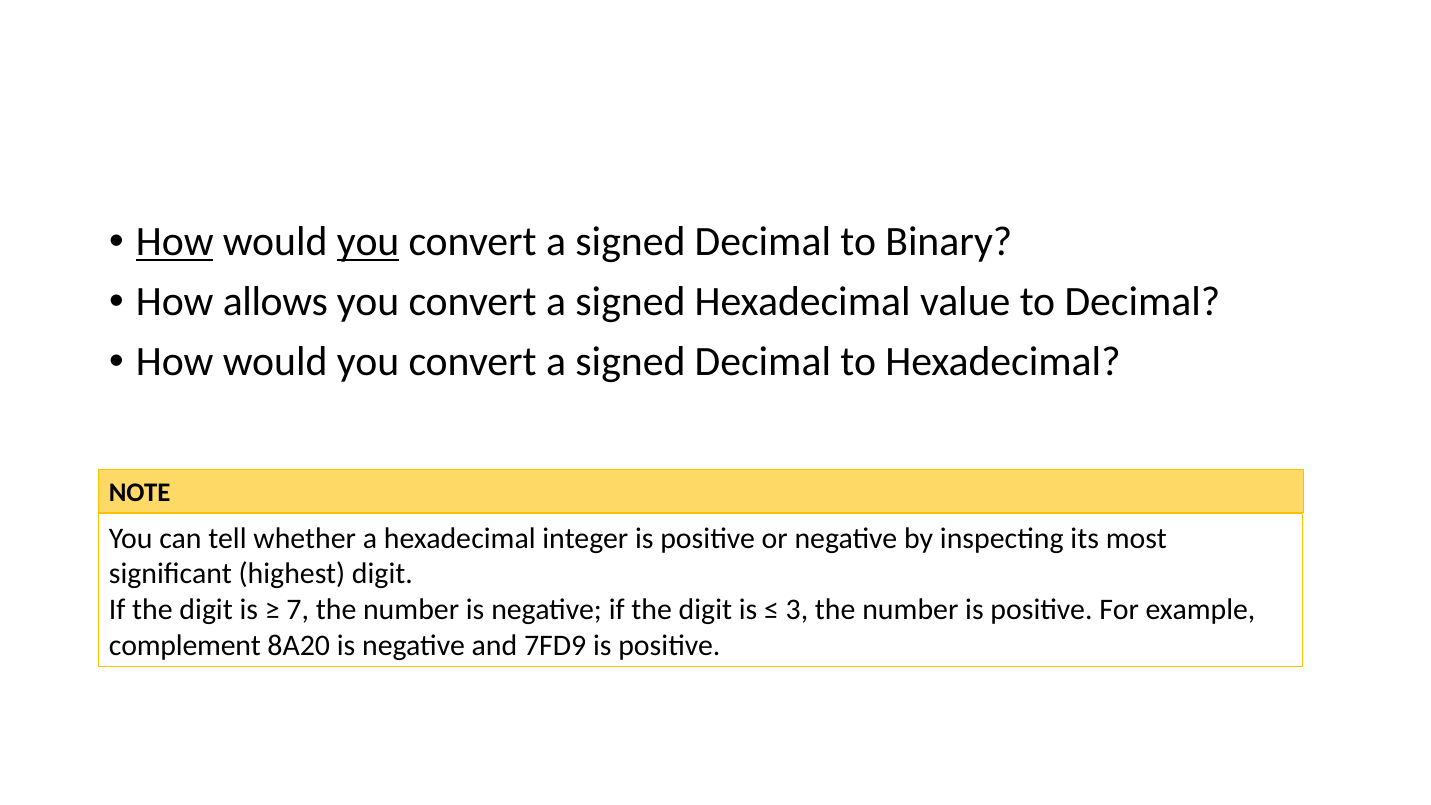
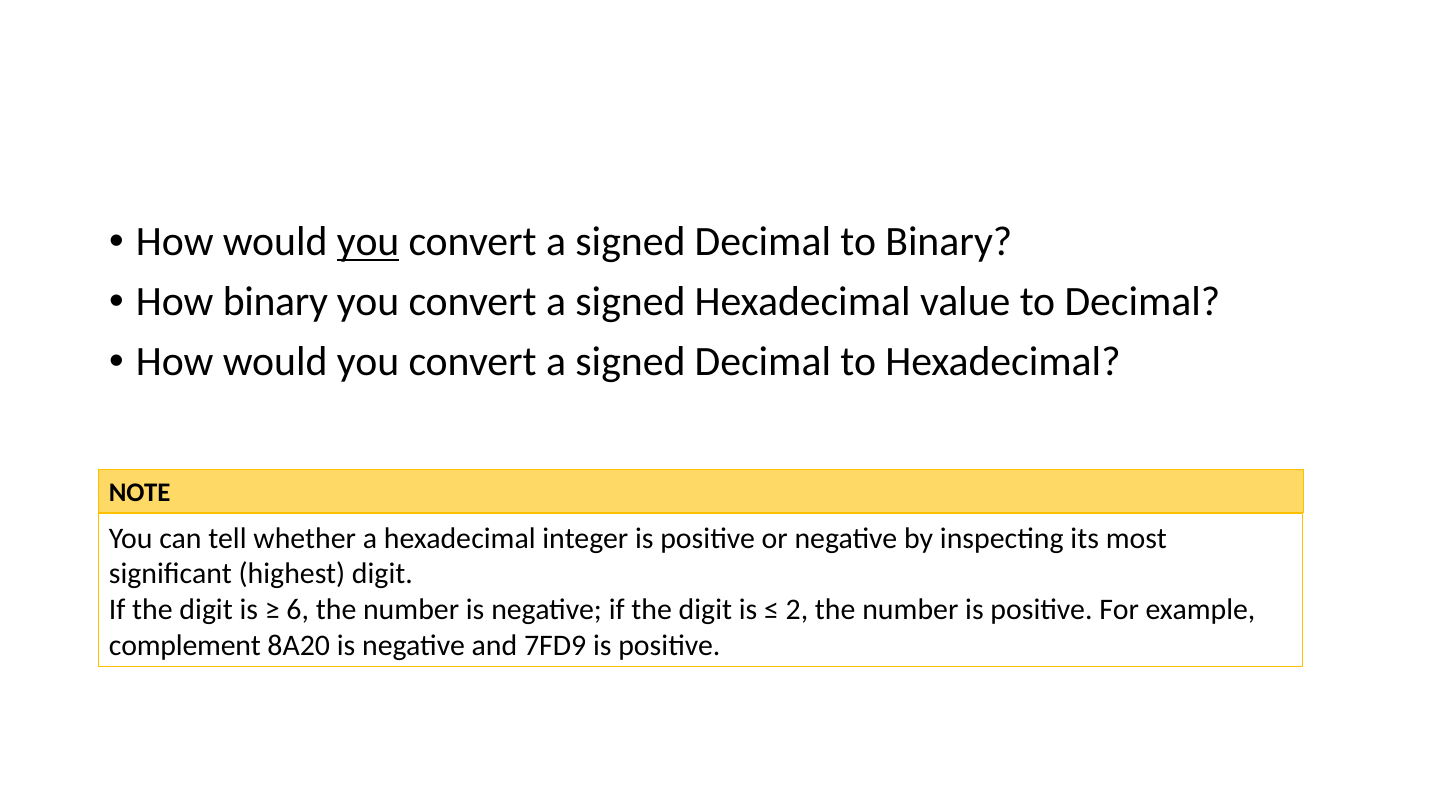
How underline: present -> none (175, 242)
How allows: allows -> binary (275, 302)
7: 7 -> 6 (298, 610)
3: 3 -> 2 (797, 610)
